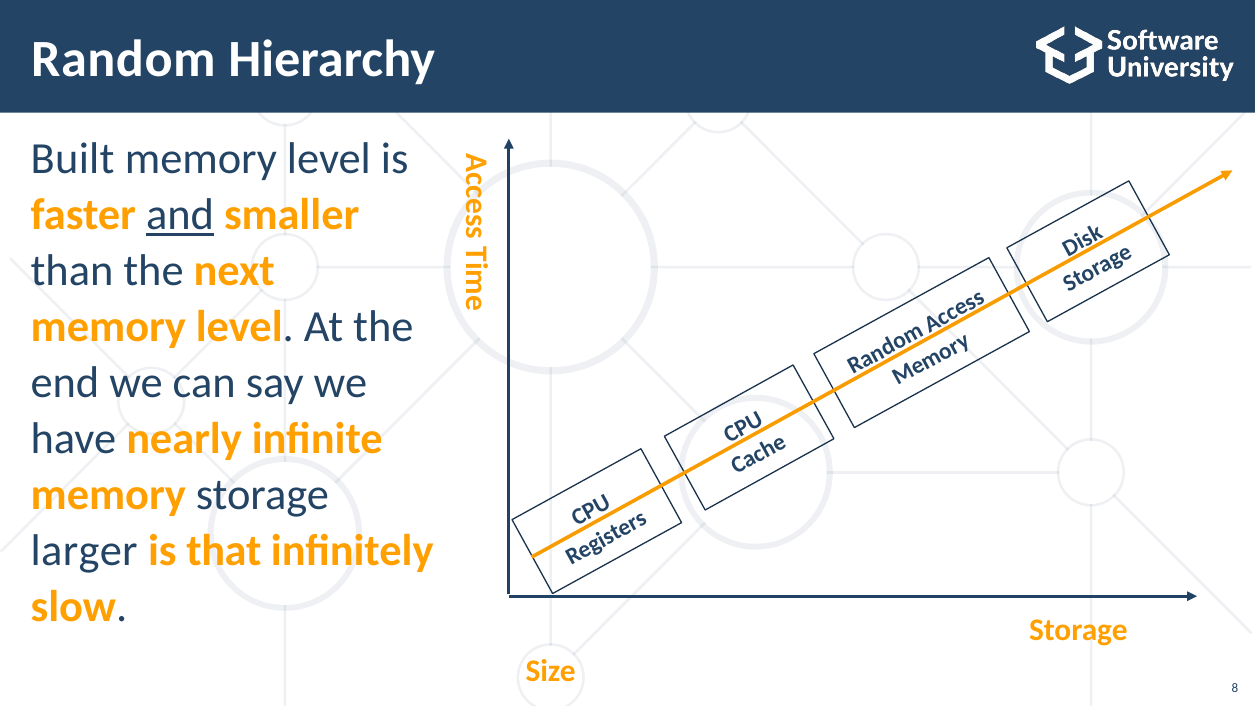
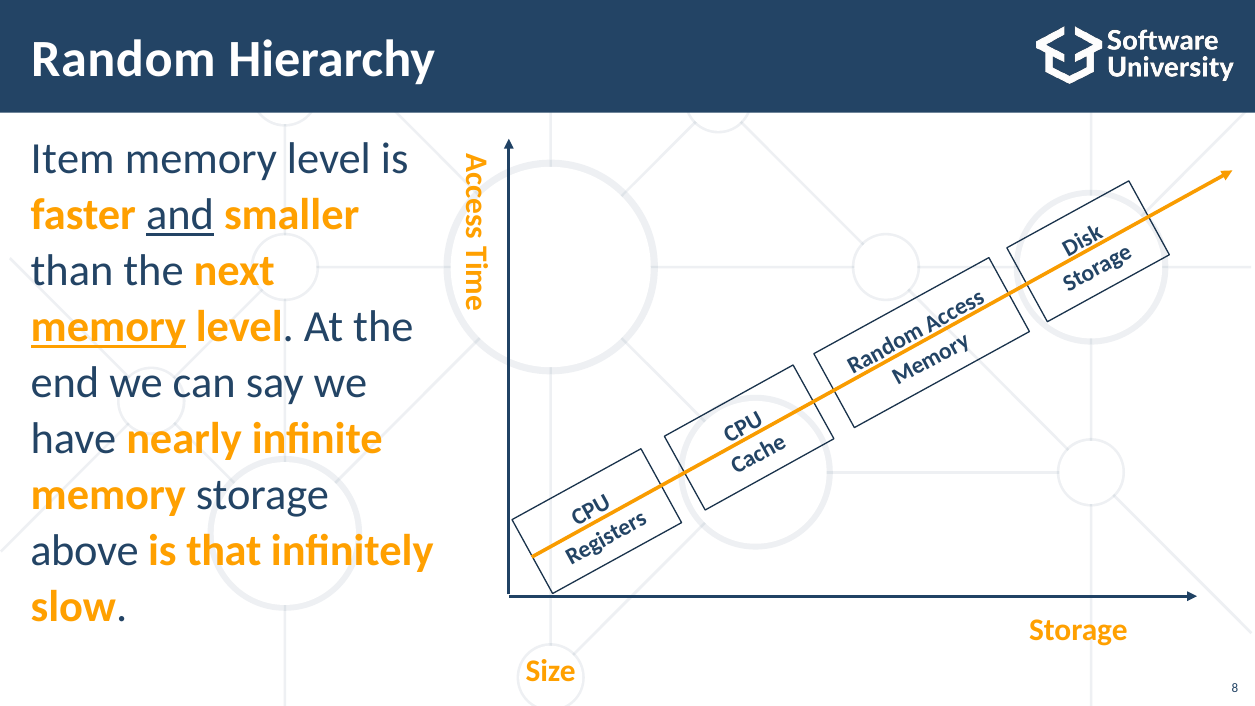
Built: Built -> Item (73, 159)
memory underline: none -> present (108, 327)
larger: larger -> above (85, 551)
